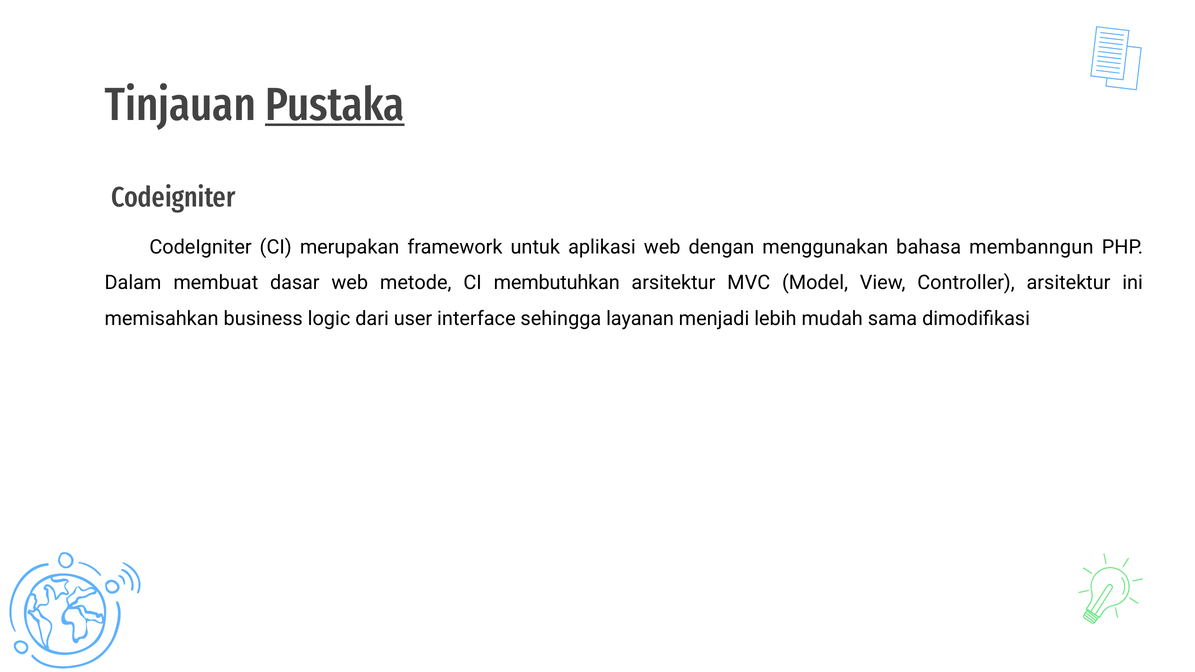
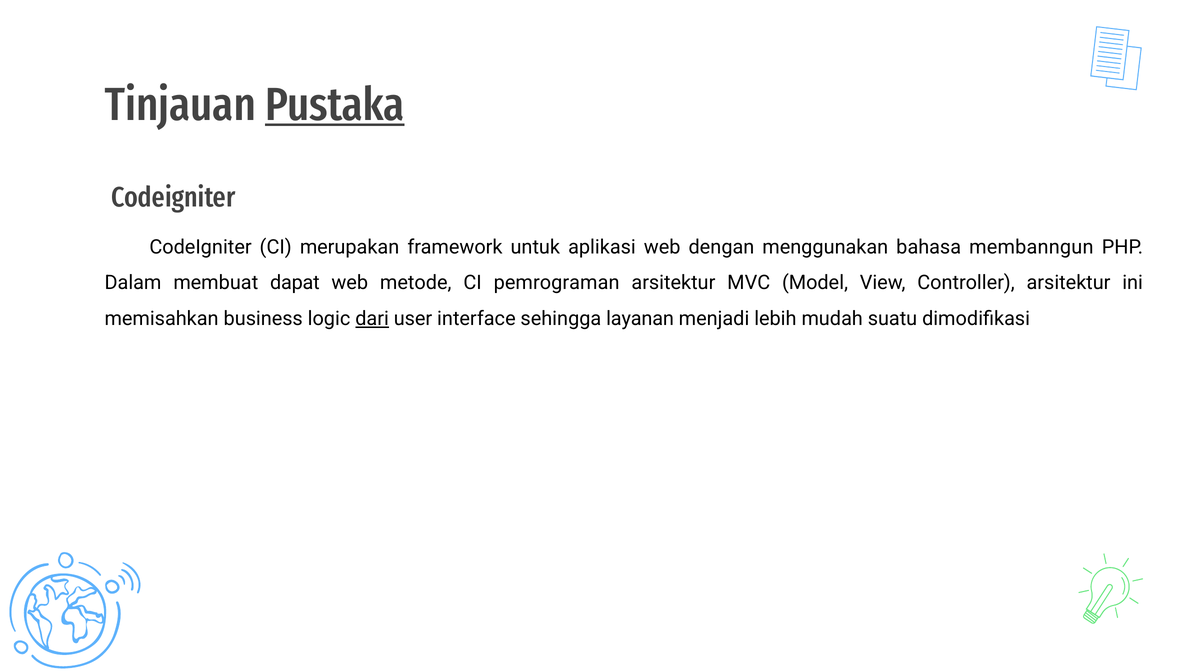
dasar: dasar -> dapat (295, 283)
membutuhkan: membutuhkan -> pemrograman (557, 283)
dari underline: none -> present (372, 319)
sama: sama -> suatu (892, 319)
